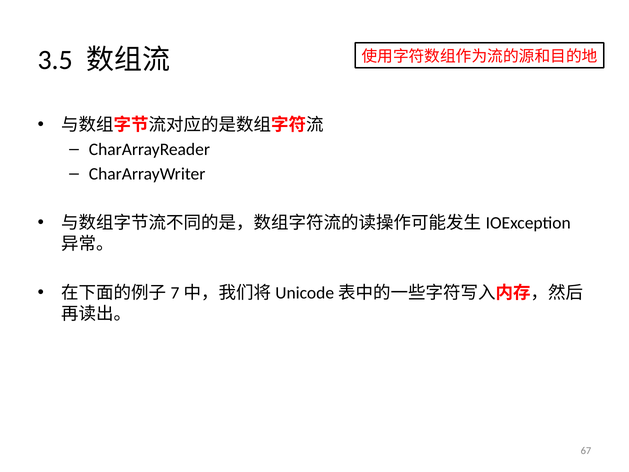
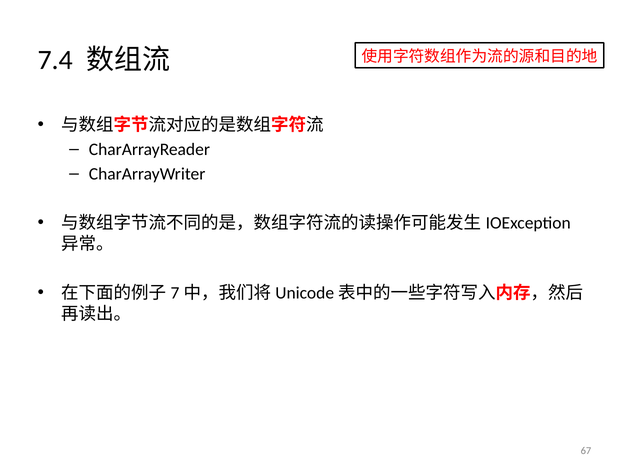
3.5: 3.5 -> 7.4 (55, 60)
